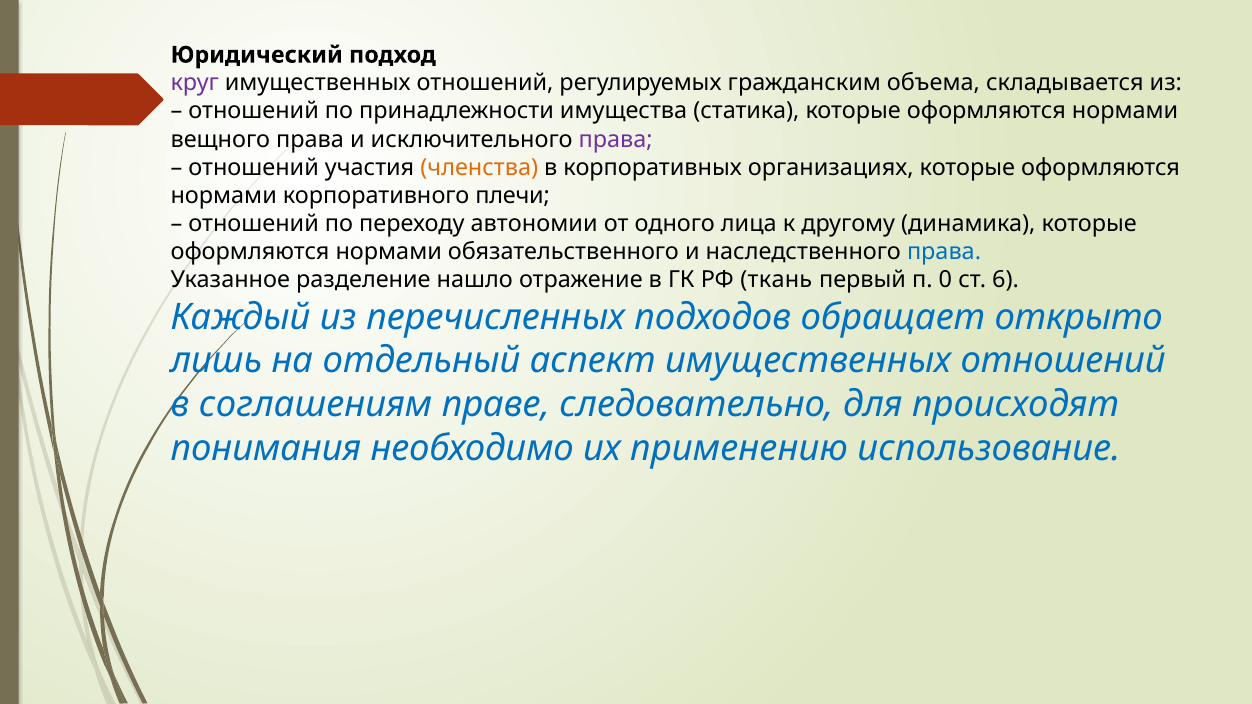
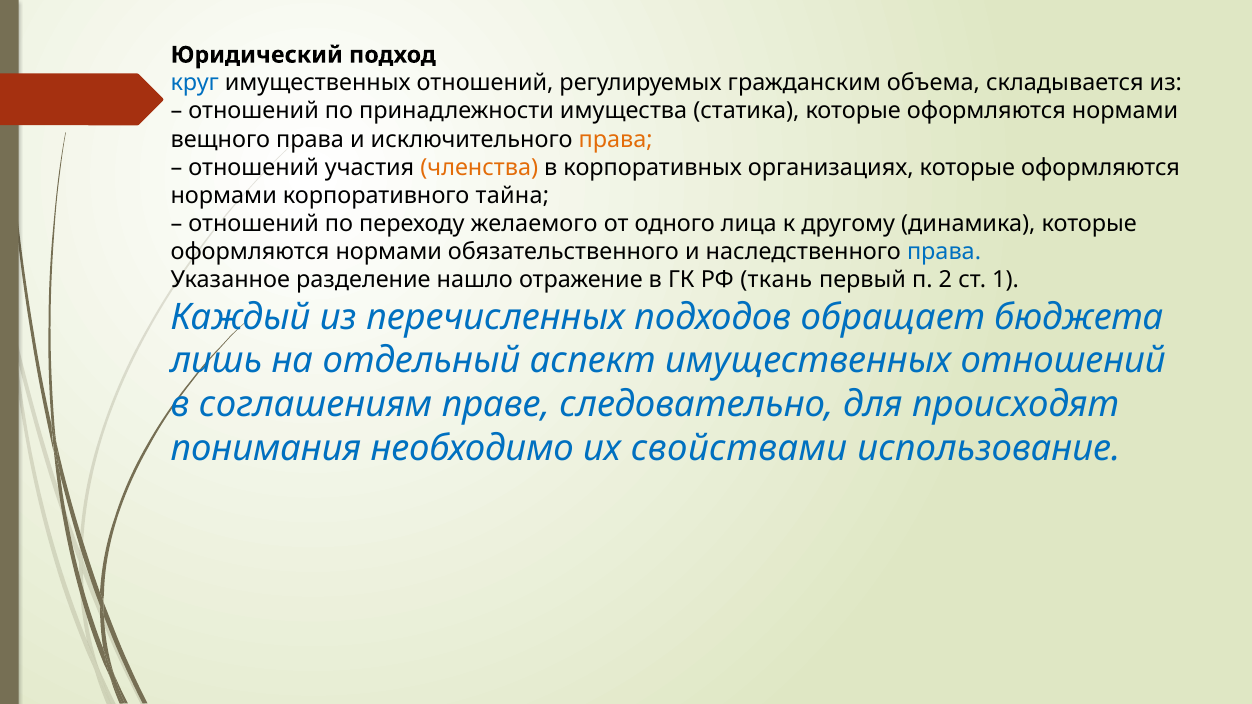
круг colour: purple -> blue (195, 83)
права colour: purple -> orange (616, 139)
плечи: плечи -> тайна (512, 196)
автономии: автономии -> желаемого (534, 224)
0: 0 -> 2 (945, 280)
6: 6 -> 1 (1006, 280)
открыто: открыто -> бюджета (1079, 317)
применению: применению -> свойствами (739, 449)
